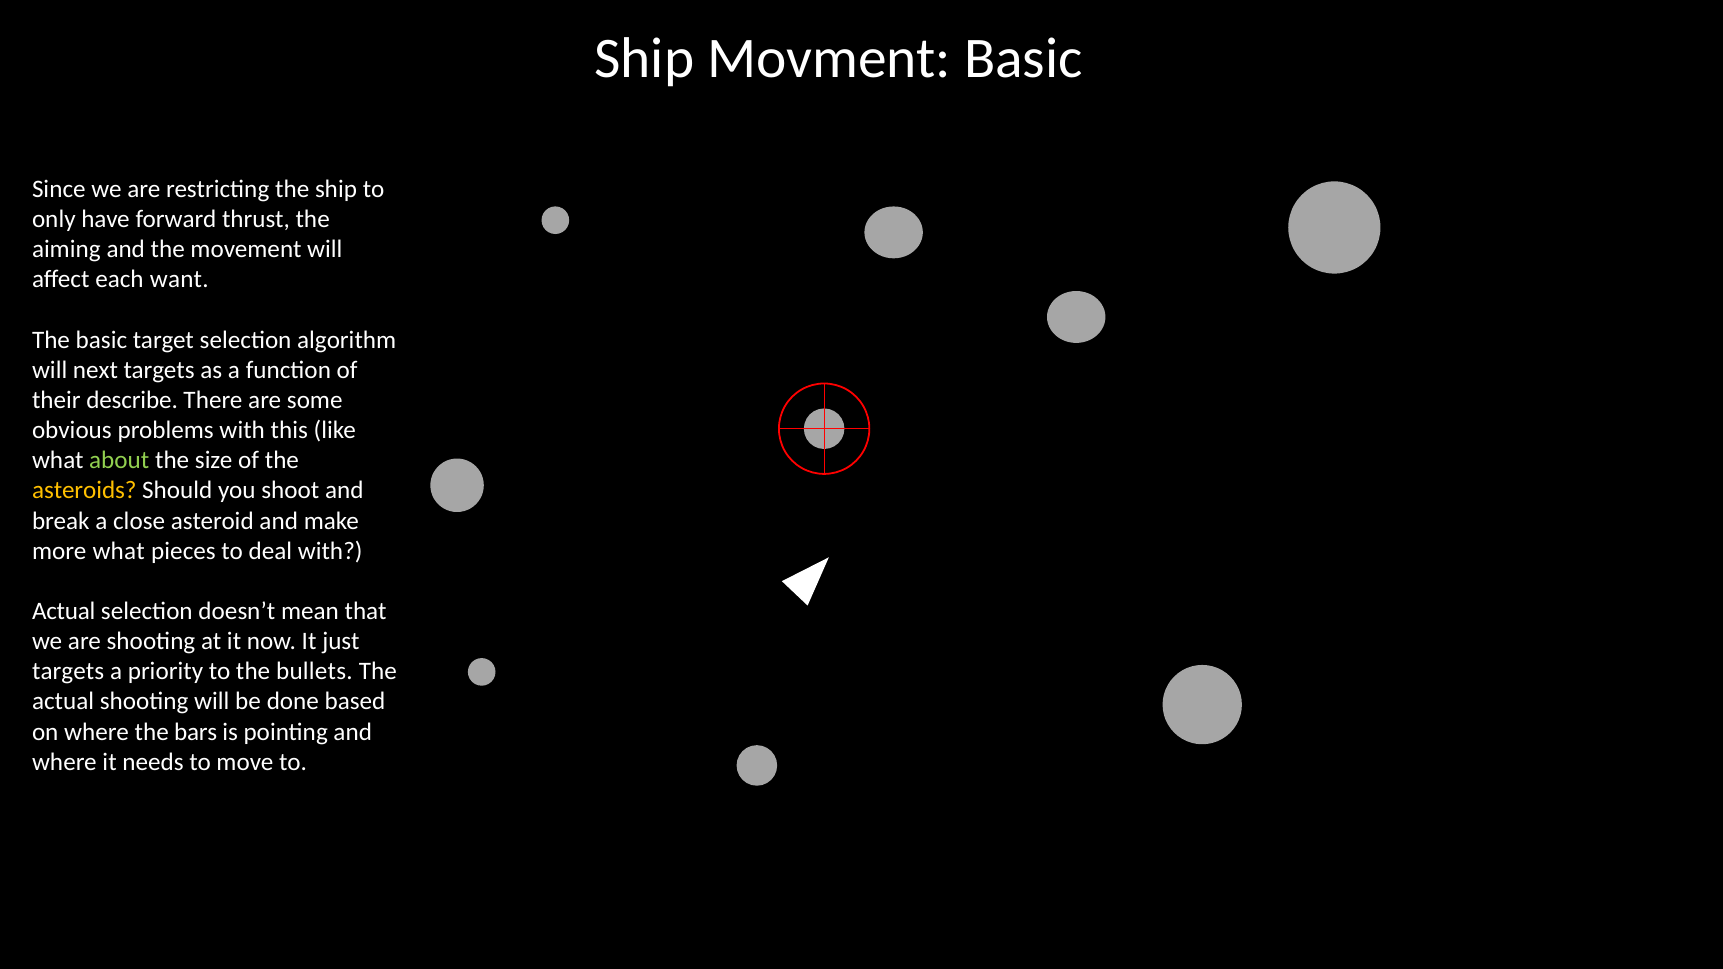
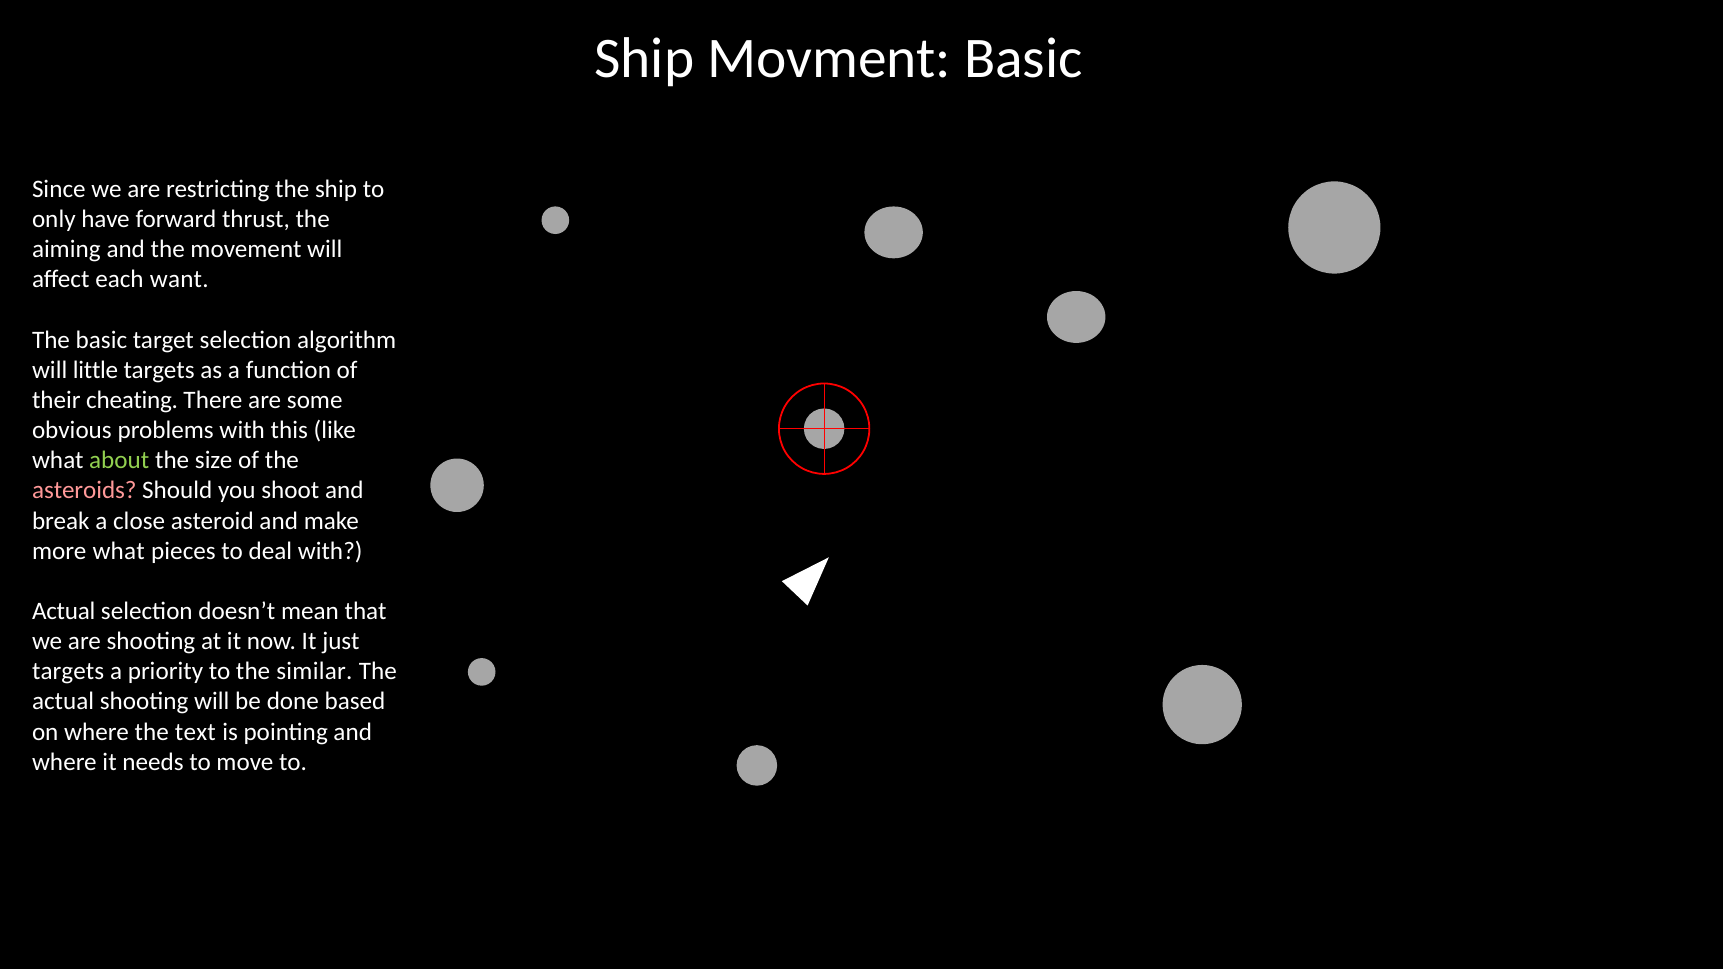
next: next -> little (96, 370)
describe: describe -> cheating (132, 400)
asteroids colour: yellow -> pink (84, 491)
bullets: bullets -> similar (314, 672)
bars: bars -> text (195, 732)
